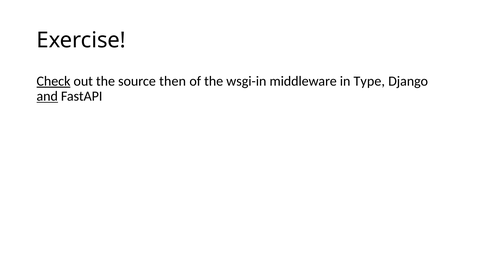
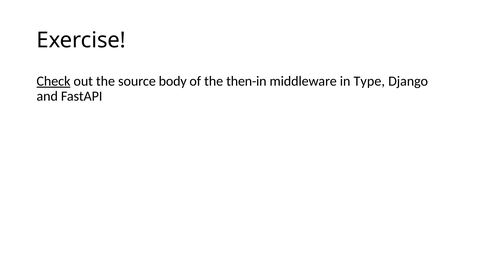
then: then -> body (173, 81)
wsgi-in: wsgi-in -> then-in (246, 81)
and underline: present -> none (47, 96)
